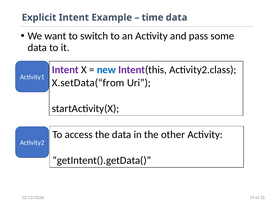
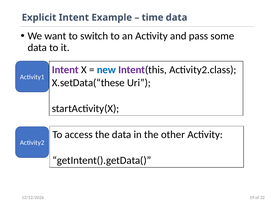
X.setData(“from: X.setData(“from -> X.setData(“these (88, 83)
